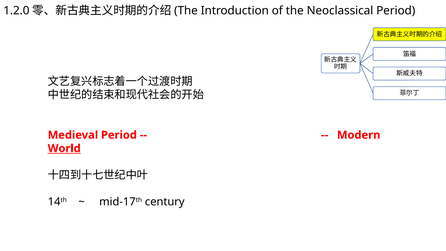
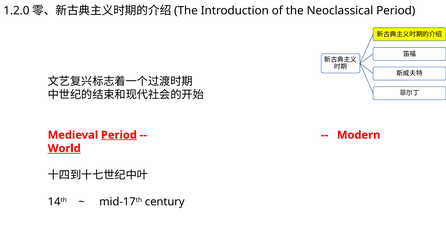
Period underline: none -> present (119, 135)
